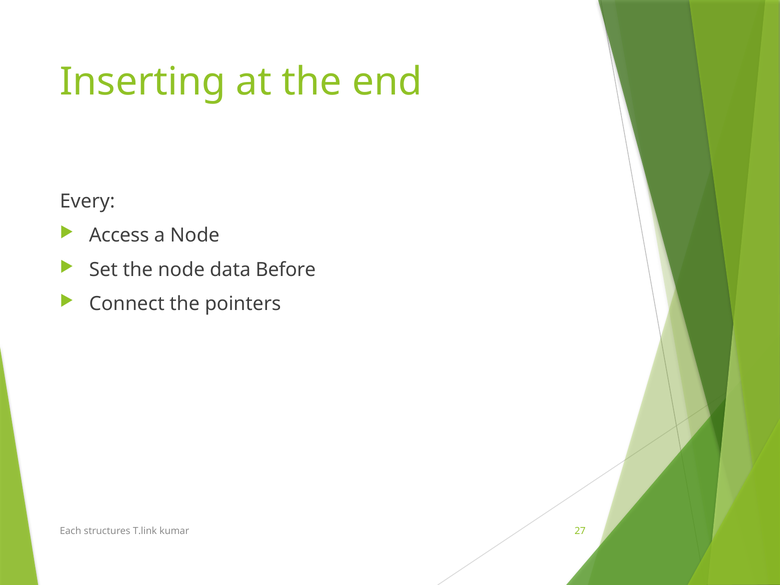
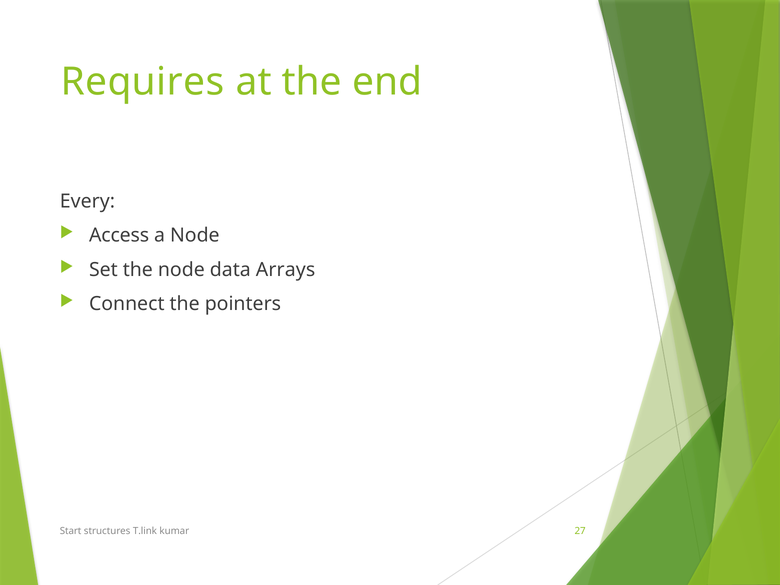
Inserting: Inserting -> Requires (142, 82)
Before: Before -> Arrays (286, 270)
Each: Each -> Start (71, 531)
